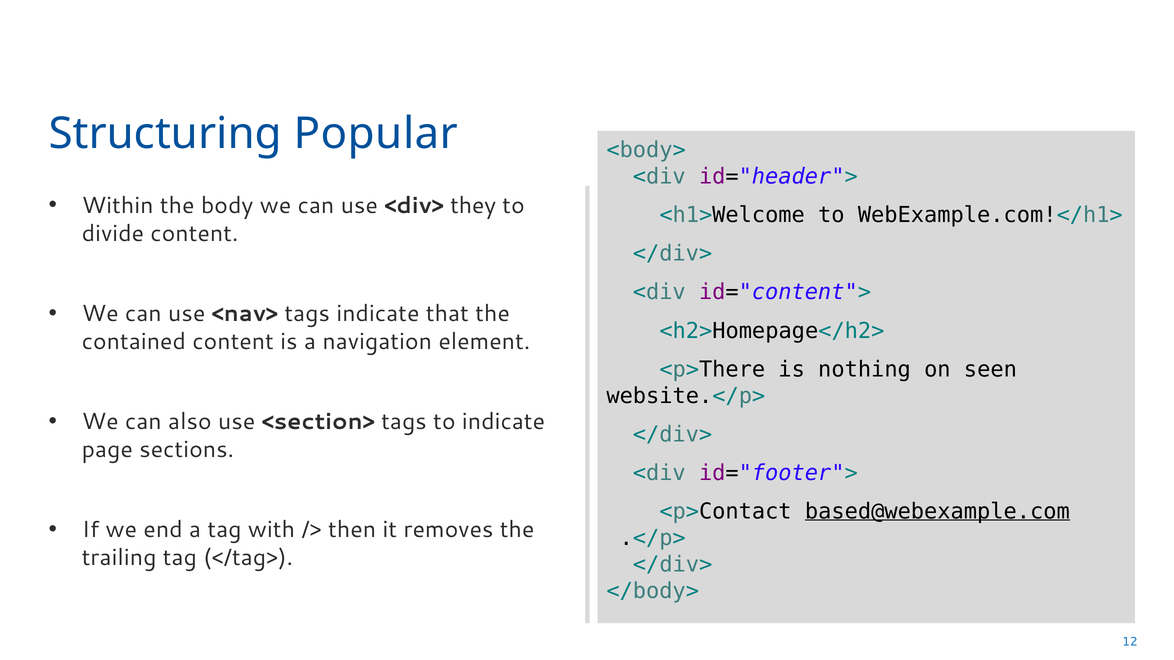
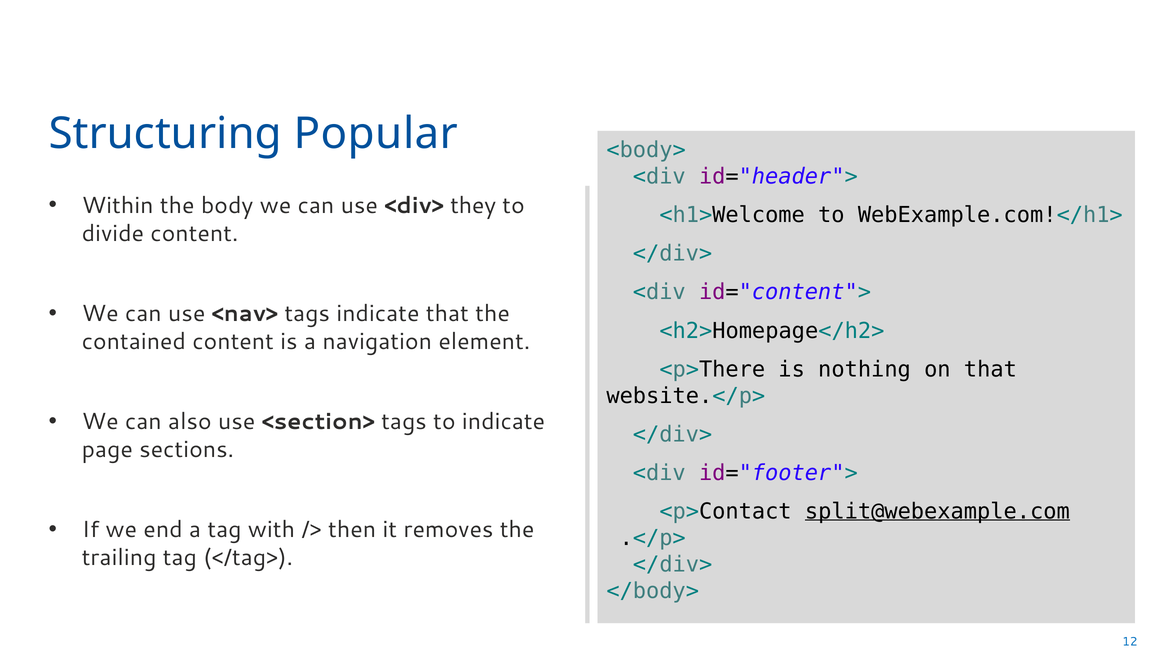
on seen: seen -> that (990, 370)
based@webexample.com: based@webexample.com -> split@webexample.com (937, 512)
